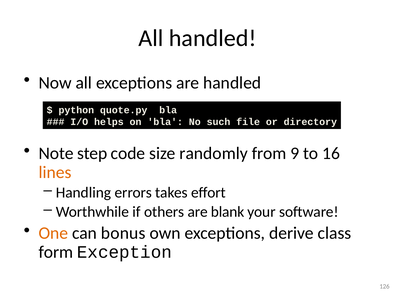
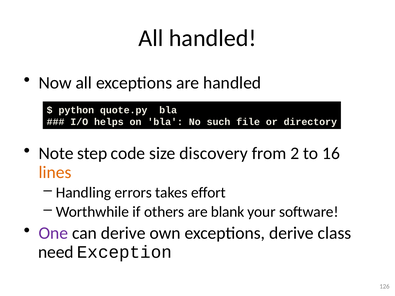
randomly: randomly -> discovery (214, 153)
9: 9 -> 2 (295, 153)
One colour: orange -> purple (53, 233)
can bonus: bonus -> derive (123, 233)
form: form -> need (56, 252)
